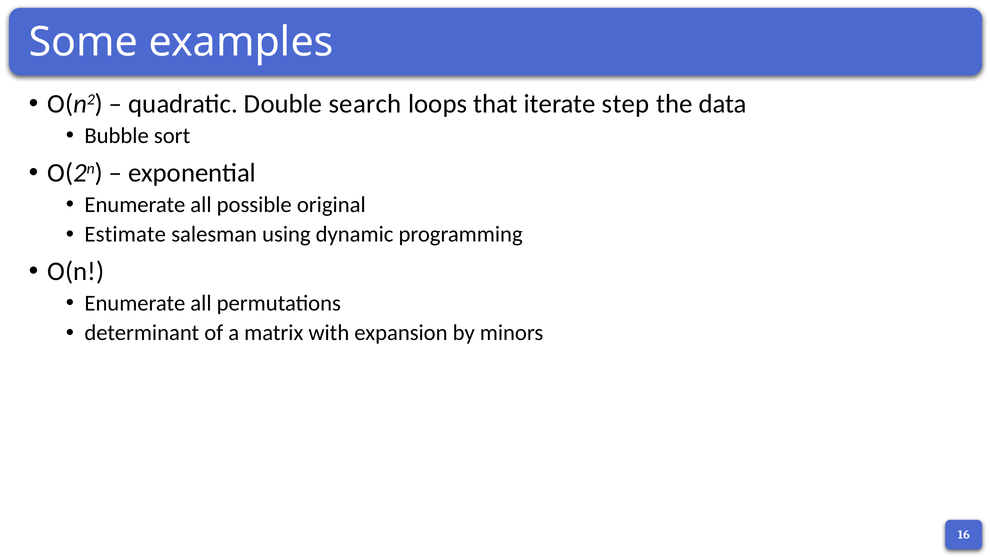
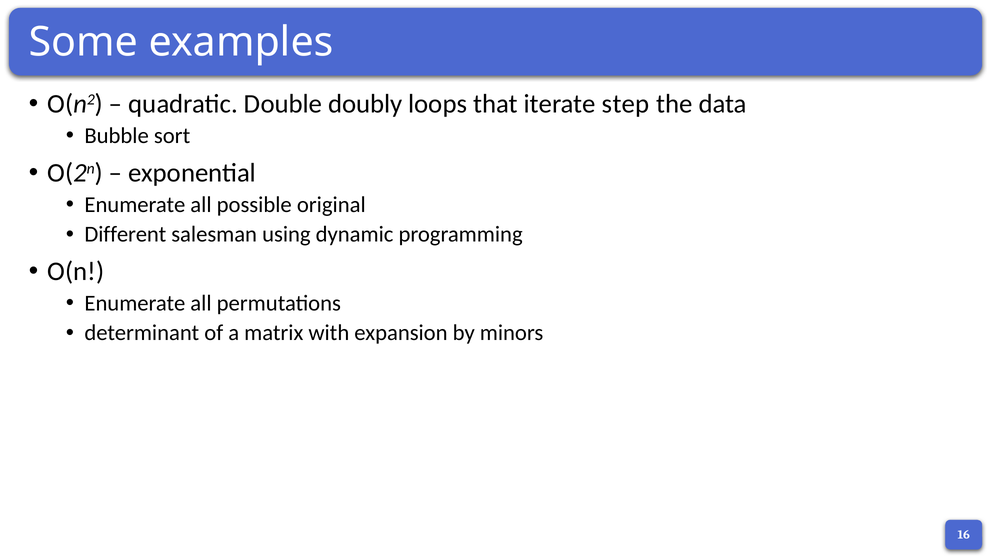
search: search -> doubly (365, 104)
Estimate: Estimate -> Different (125, 234)
